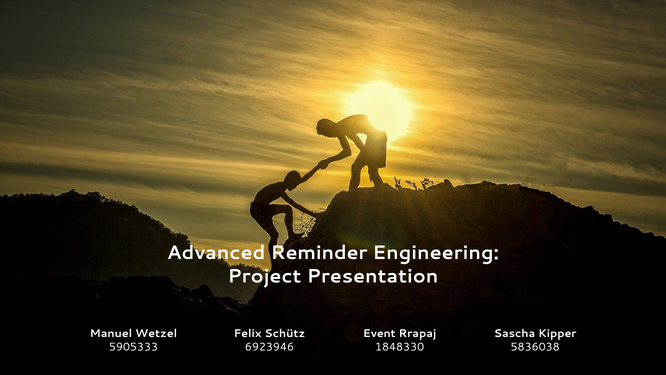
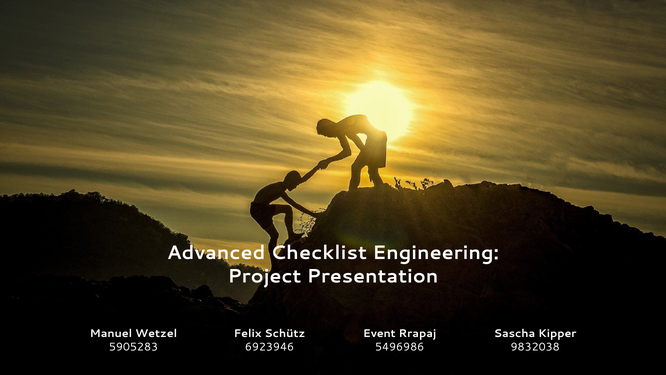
Reminder: Reminder -> Checklist (319, 252)
5905333: 5905333 -> 5905283 (133, 347)
1848330: 1848330 -> 5496986 (400, 347)
5836038: 5836038 -> 9832038 (535, 347)
